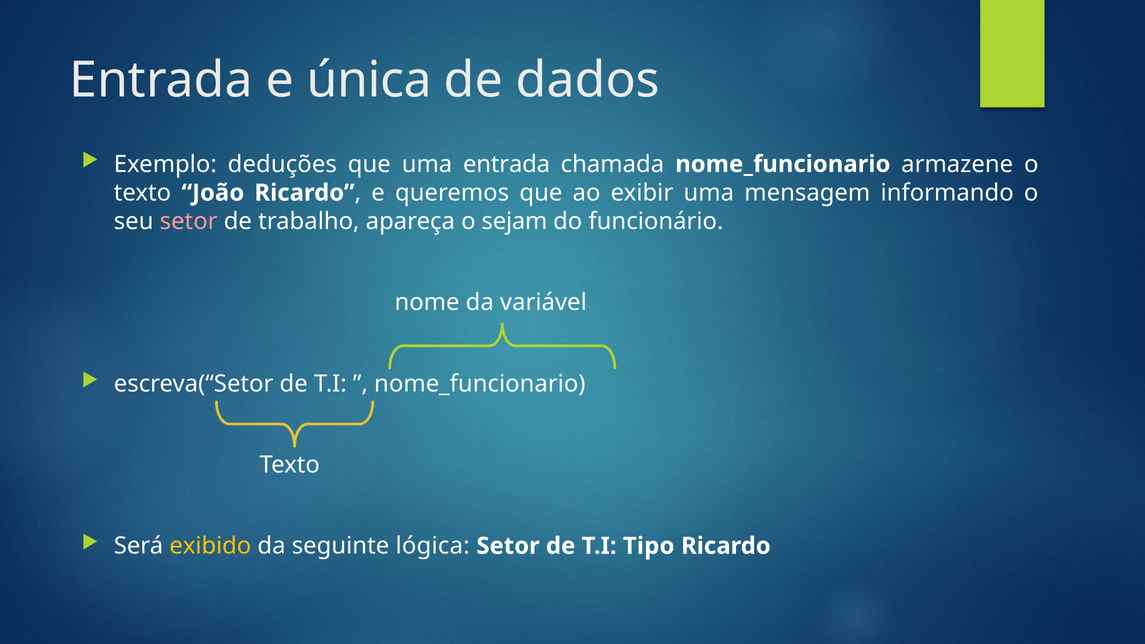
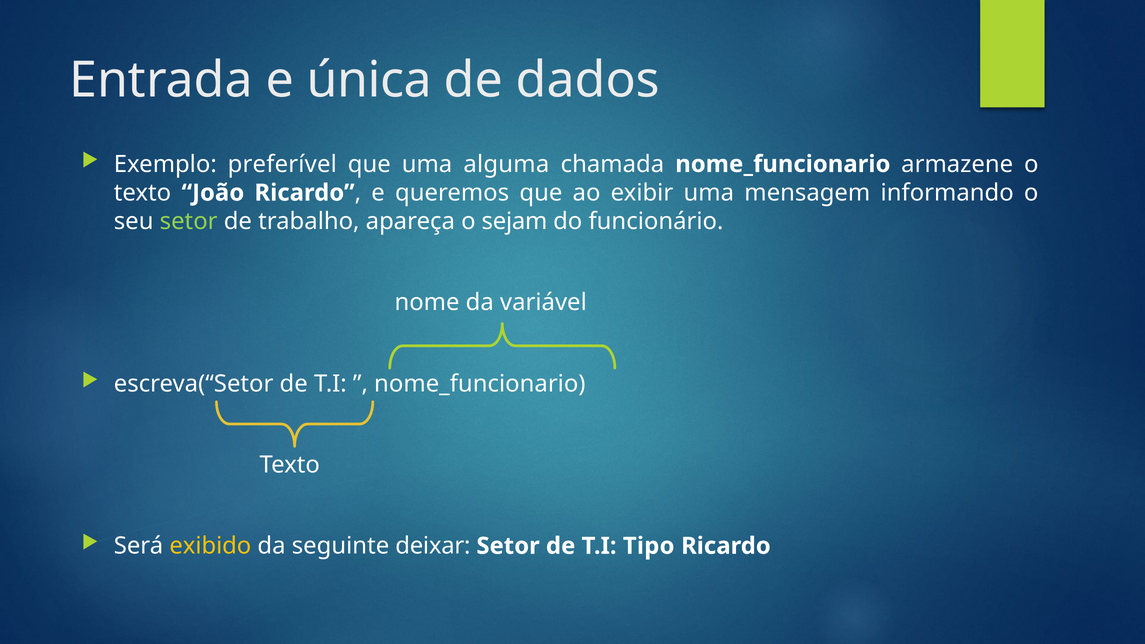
deduções: deduções -> preferível (282, 164)
uma entrada: entrada -> alguma (506, 164)
setor colour: pink -> light green (189, 221)
lógica: lógica -> deixar (433, 546)
